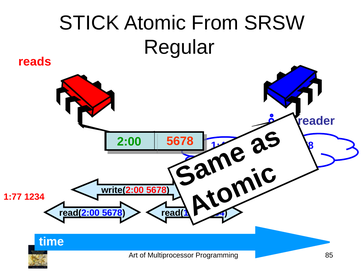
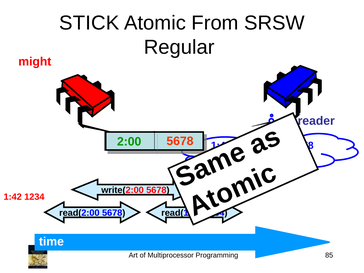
reads: reads -> might (35, 62)
1:77: 1:77 -> 1:42 (13, 197)
